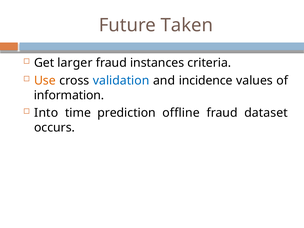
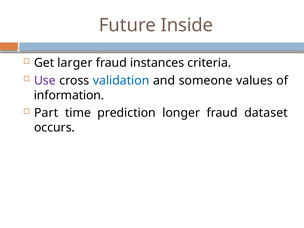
Taken: Taken -> Inside (187, 25)
Use colour: orange -> purple (45, 81)
incidence: incidence -> someone (206, 81)
Into: Into -> Part (46, 113)
offline: offline -> longer (181, 113)
